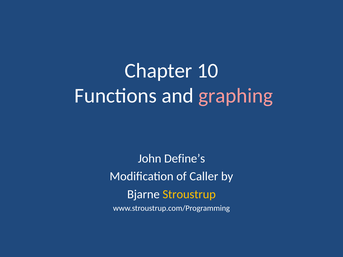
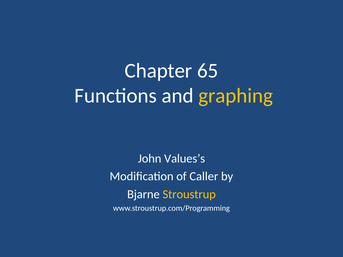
10: 10 -> 65 (208, 71)
graphing colour: pink -> yellow (236, 96)
Define’s: Define’s -> Values’s (185, 159)
